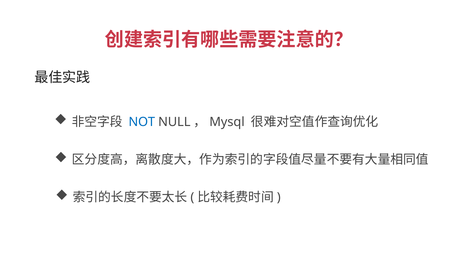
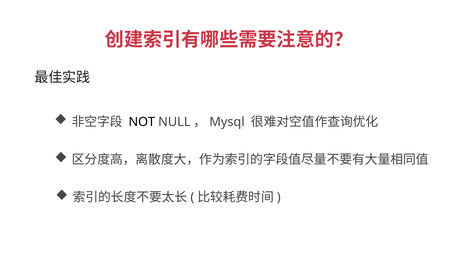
NOT colour: blue -> black (142, 122)
